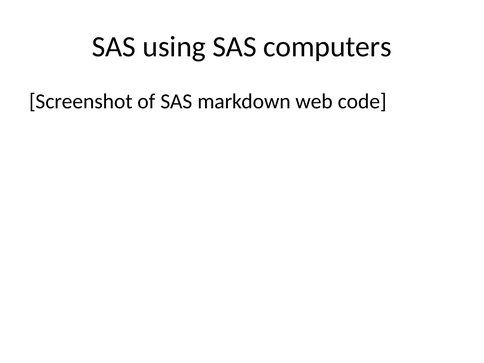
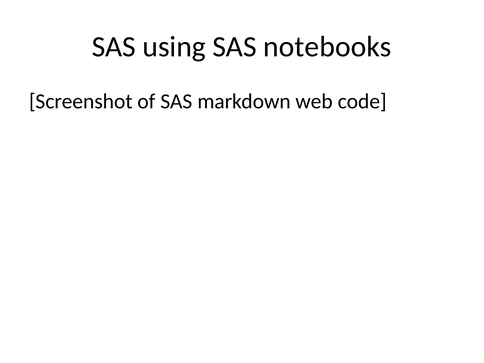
computers: computers -> notebooks (327, 47)
